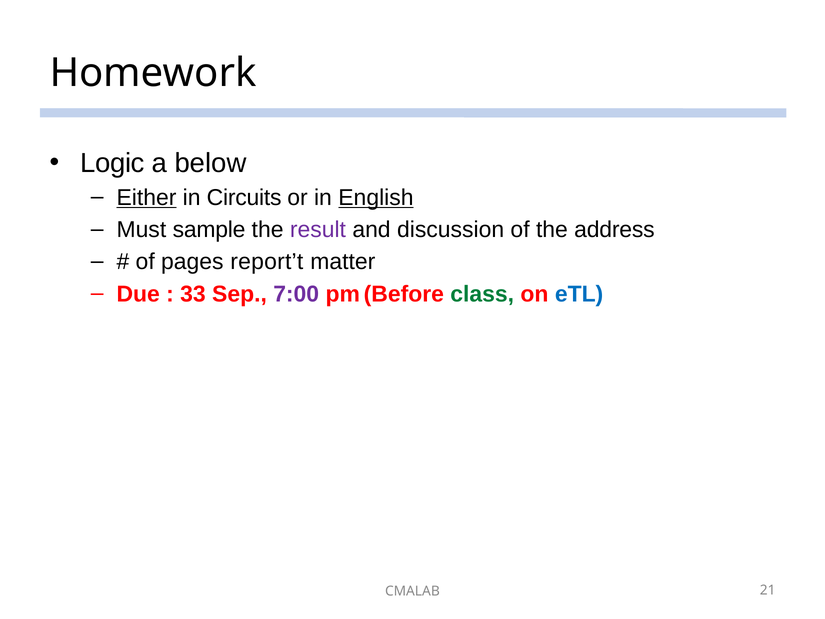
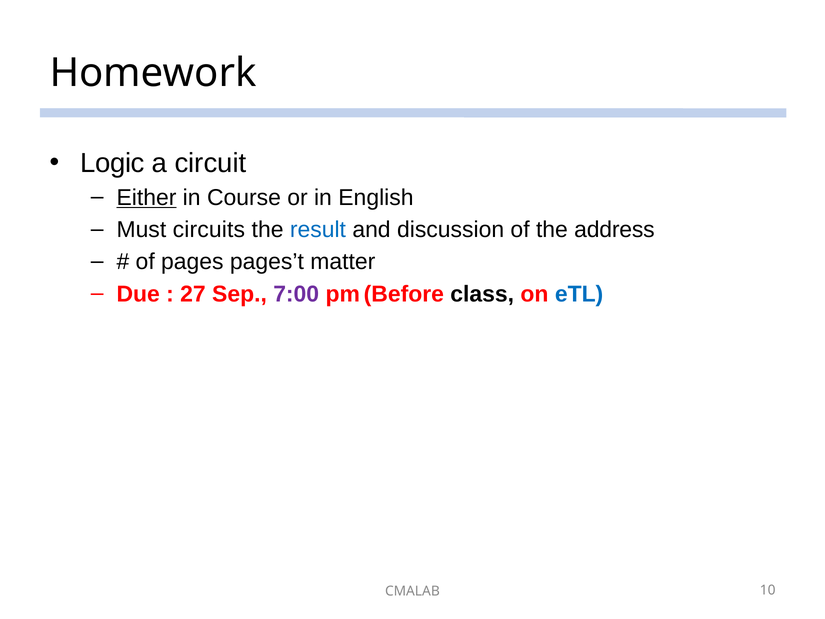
below: below -> circuit (210, 163)
Circuits: Circuits -> Course (244, 198)
English underline: present -> none (376, 198)
sample: sample -> circuits (209, 230)
result colour: purple -> blue (318, 230)
report’t: report’t -> pages’t (267, 262)
33: 33 -> 27 (193, 294)
class colour: green -> black (482, 294)
21: 21 -> 10 (768, 590)
